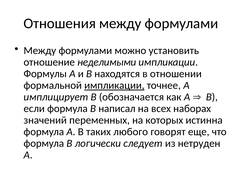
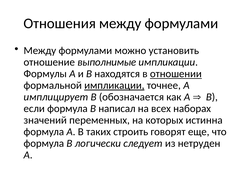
неделимыми: неделимыми -> выполнимые (107, 62)
отношении underline: none -> present (176, 74)
любого: любого -> строить (131, 132)
